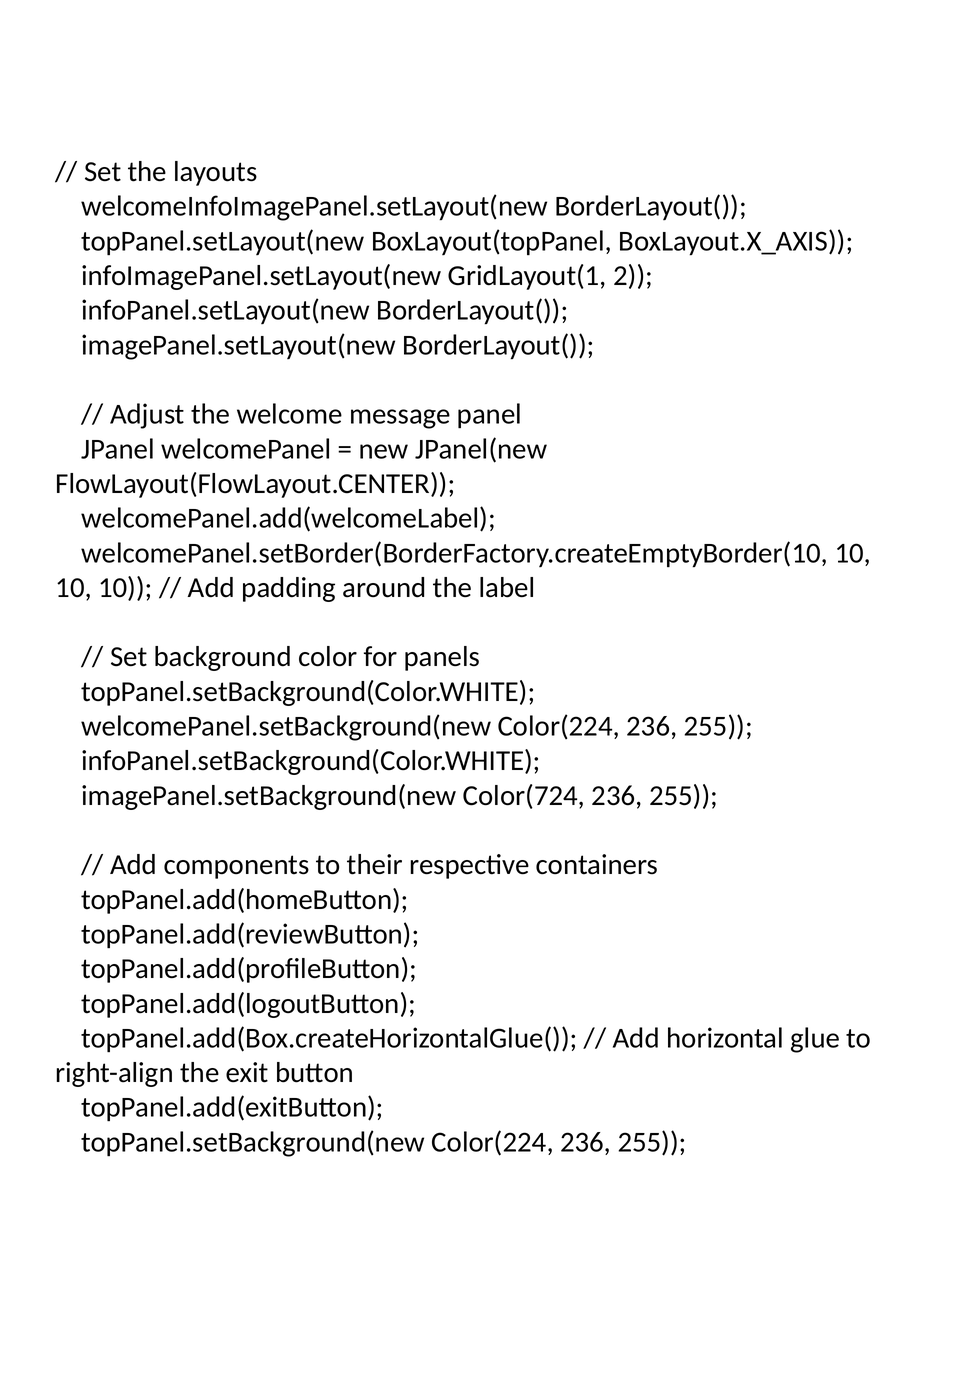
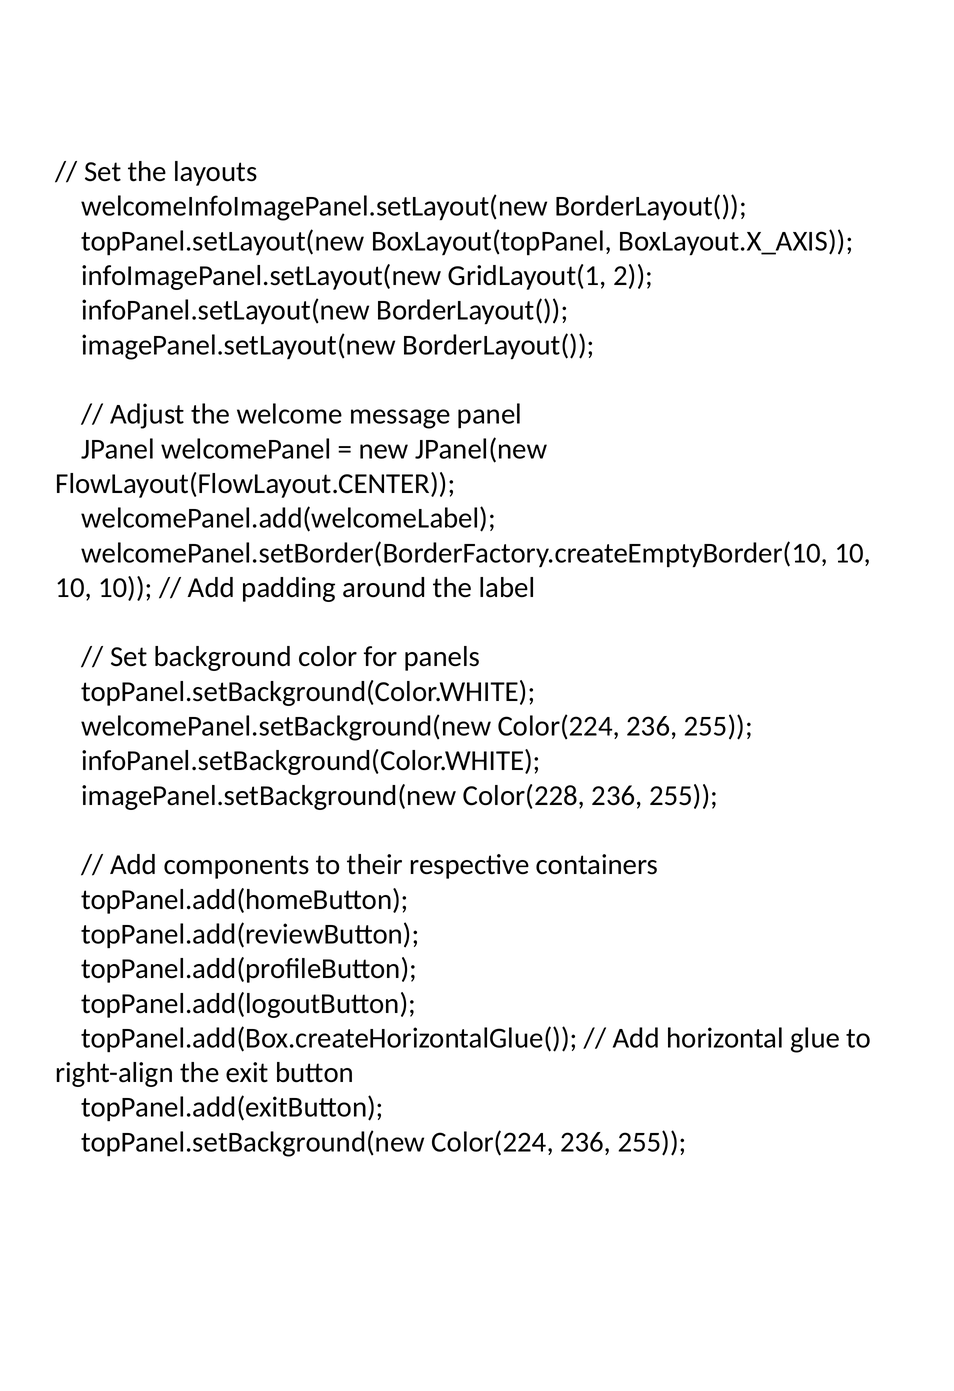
Color(724: Color(724 -> Color(228 (524, 795)
